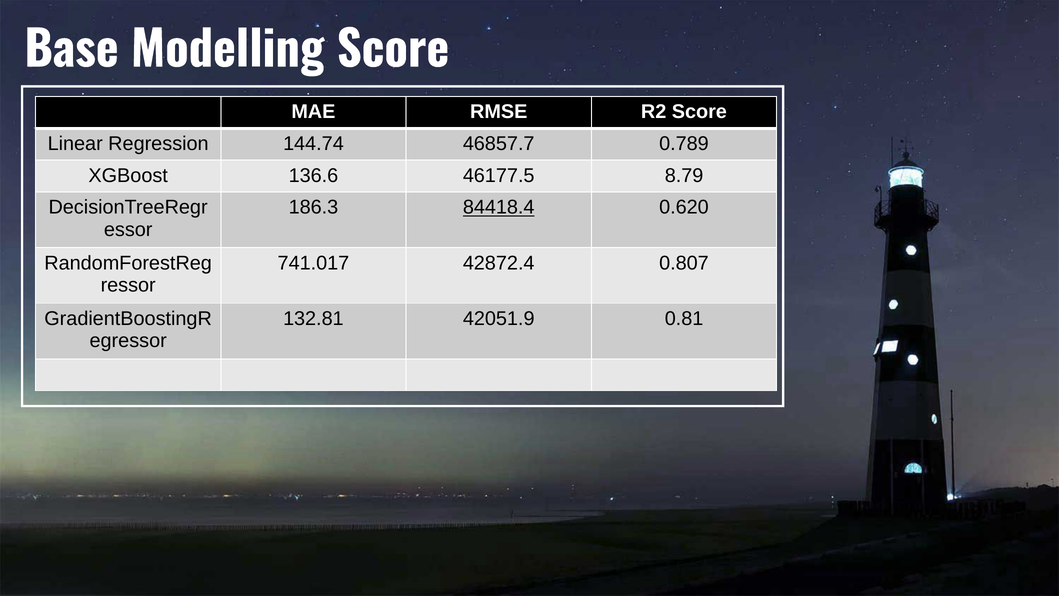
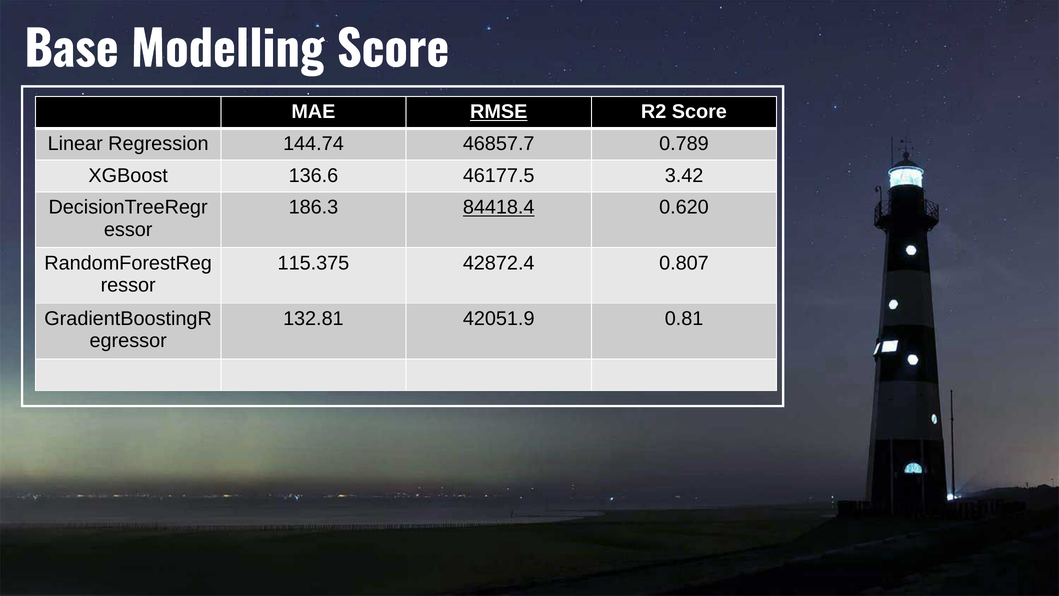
RMSE underline: none -> present (499, 112)
8.79: 8.79 -> 3.42 (684, 175)
741.017: 741.017 -> 115.375 (313, 263)
